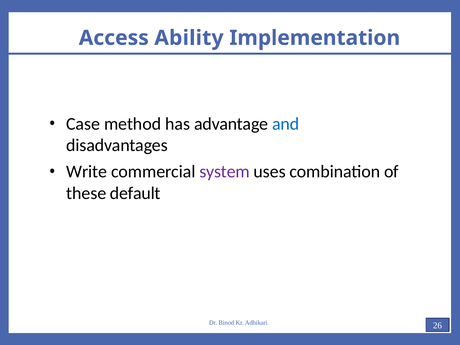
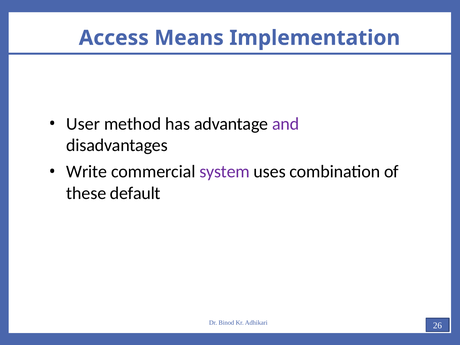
Ability: Ability -> Means (189, 38)
Case: Case -> User (83, 124)
and colour: blue -> purple (286, 124)
